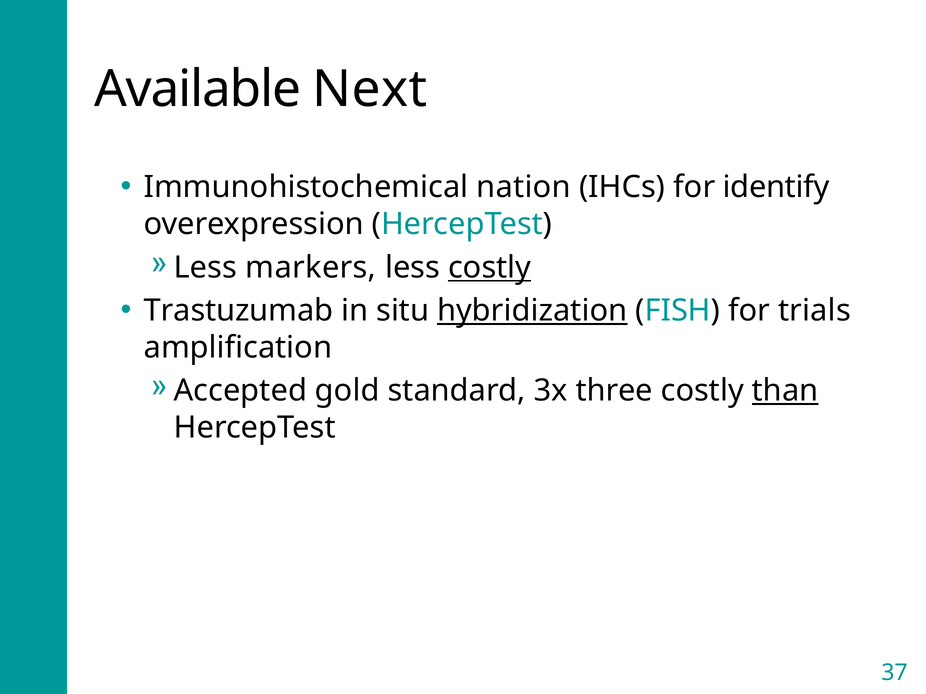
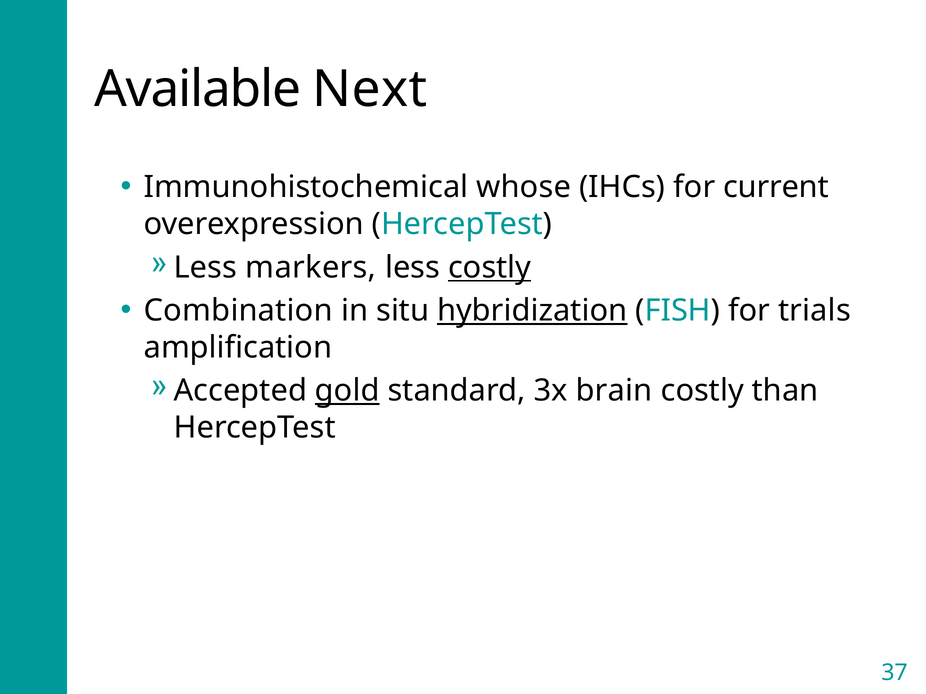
nation: nation -> whose (524, 187)
identify: identify -> current (776, 187)
Trastuzumab: Trastuzumab -> Combination (238, 311)
gold underline: none -> present (347, 391)
three: three -> brain (614, 391)
than underline: present -> none (785, 391)
